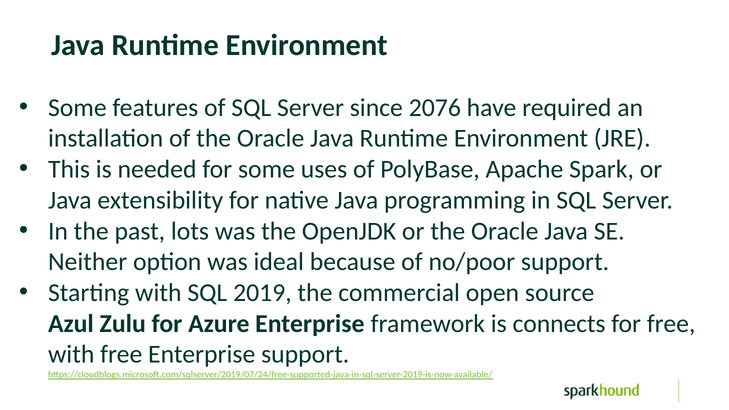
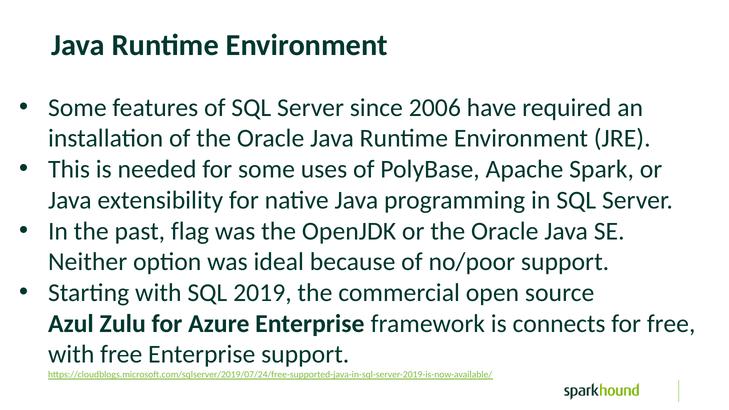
2076: 2076 -> 2006 (435, 108)
lots: lots -> flag (190, 231)
